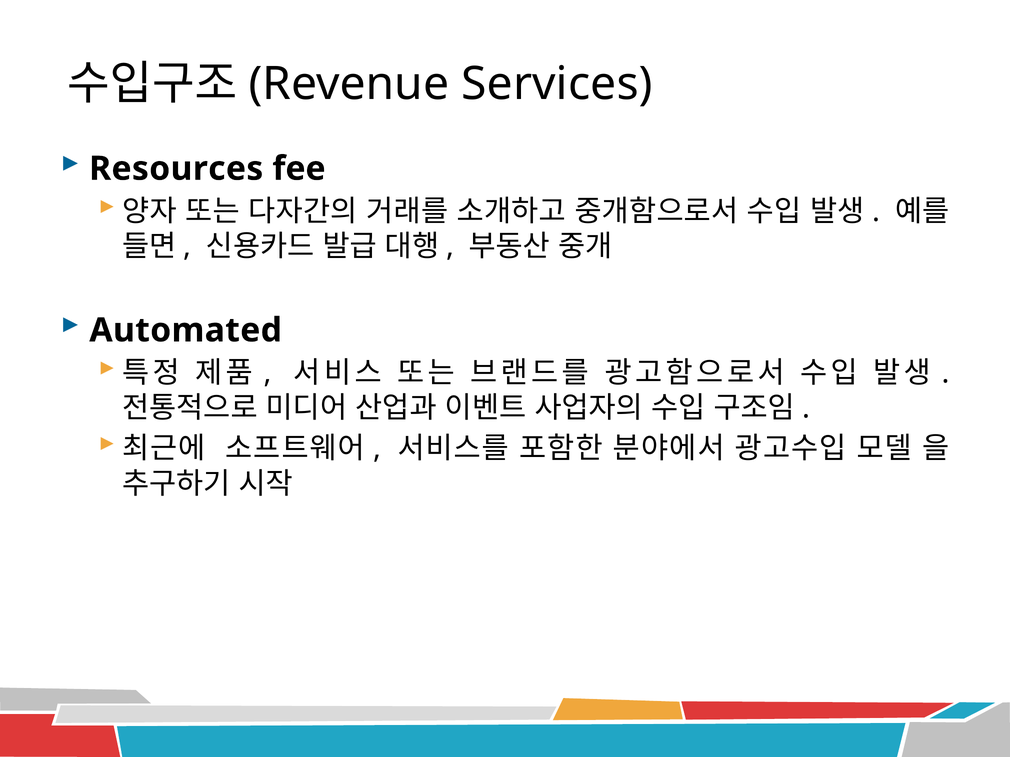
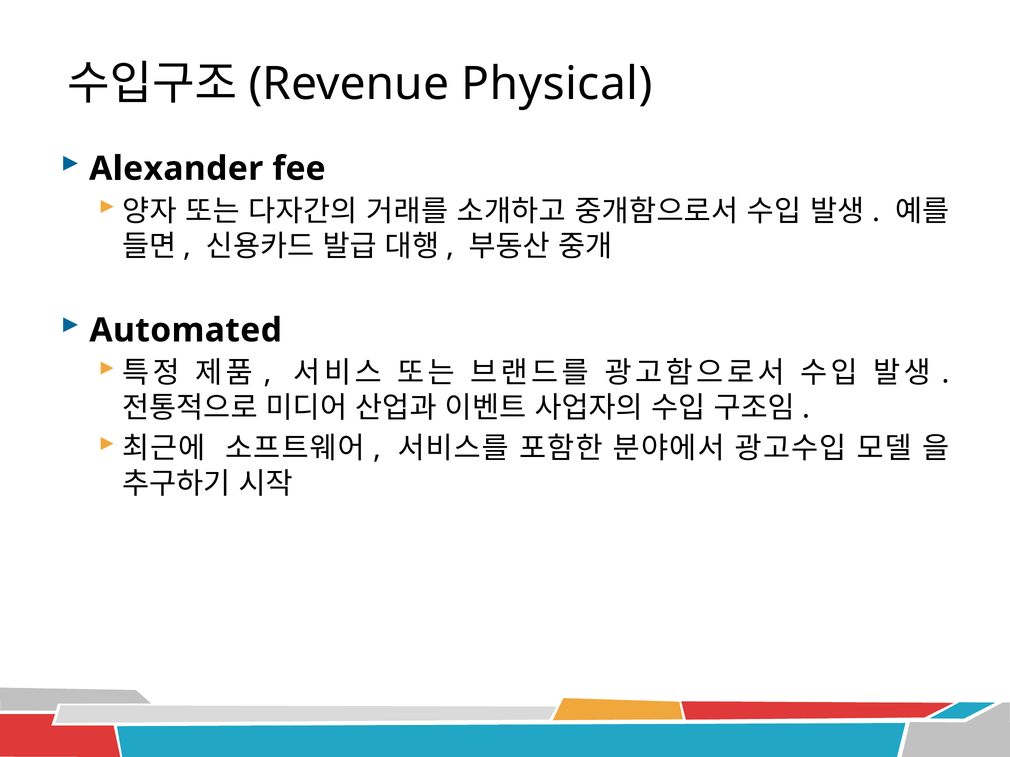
Services: Services -> Physical (557, 84)
Resources: Resources -> Alexander (176, 169)
